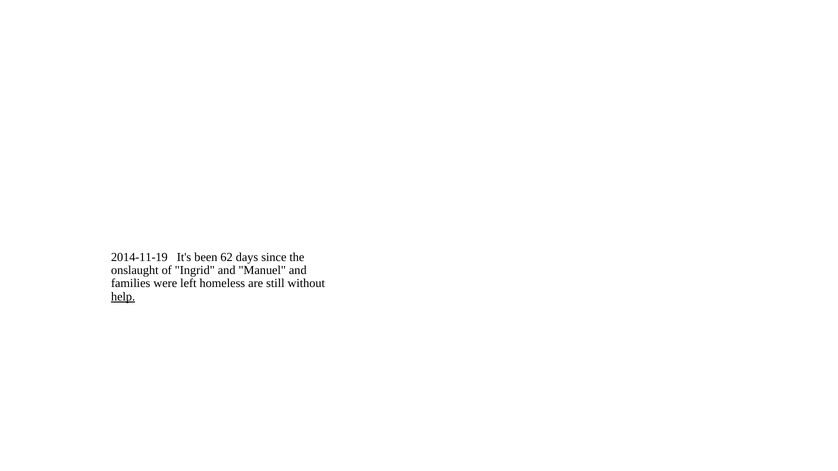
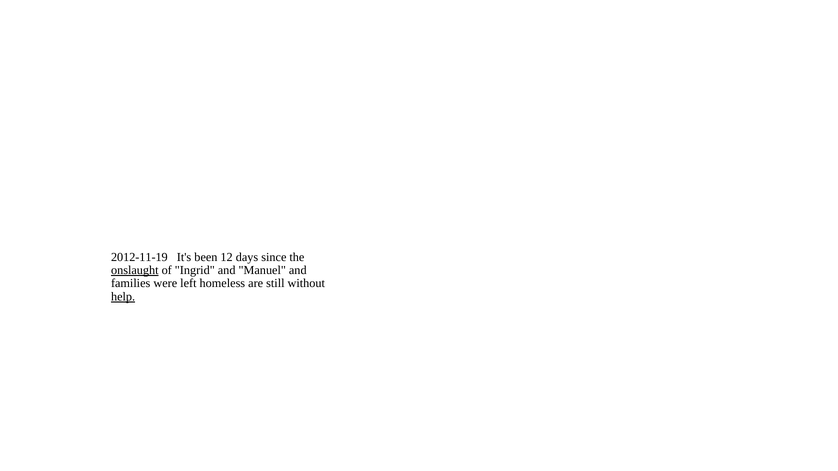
2014-11-19: 2014-11-19 -> 2012-11-19 (139, 257)
62: 62 -> 12 (227, 257)
onslaught underline: none -> present (135, 270)
